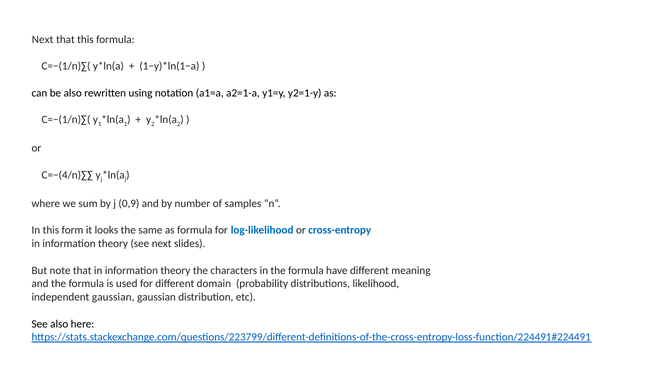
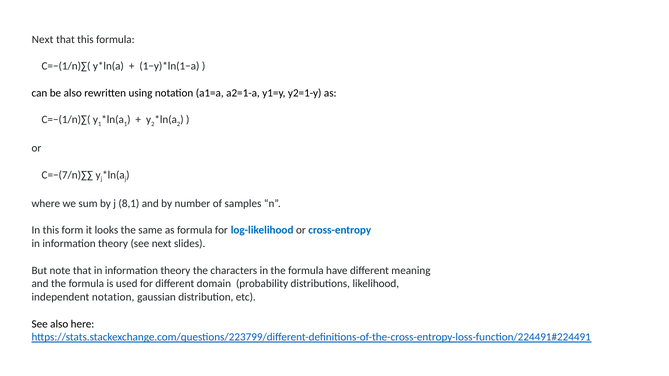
C=−(4/n)∑∑: C=−(4/n)∑∑ -> C=−(7/n)∑∑ (67, 175)
0,9: 0,9 -> 8,1 (129, 204)
independent gaussian: gaussian -> notation (113, 297)
